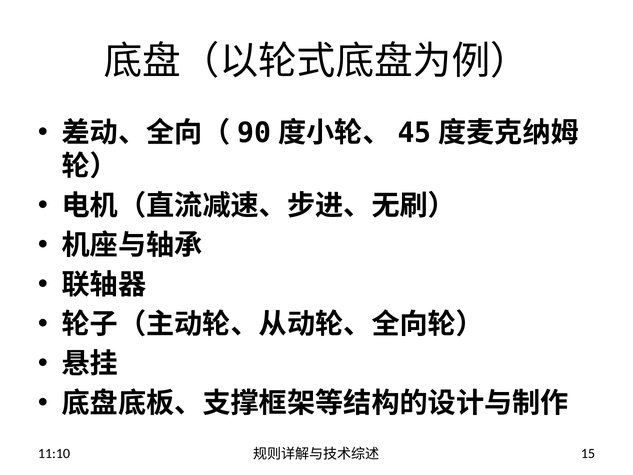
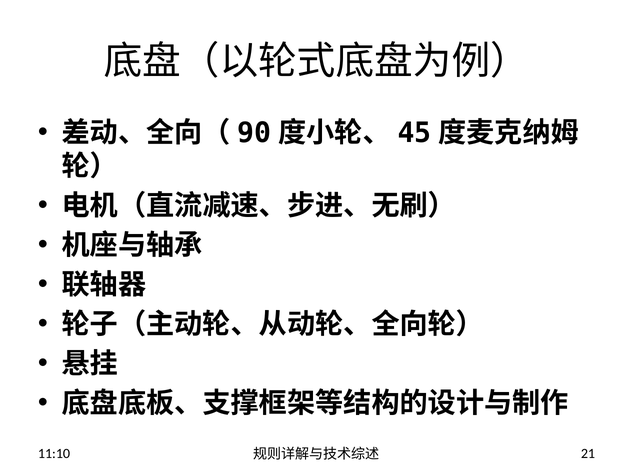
15: 15 -> 21 (588, 453)
